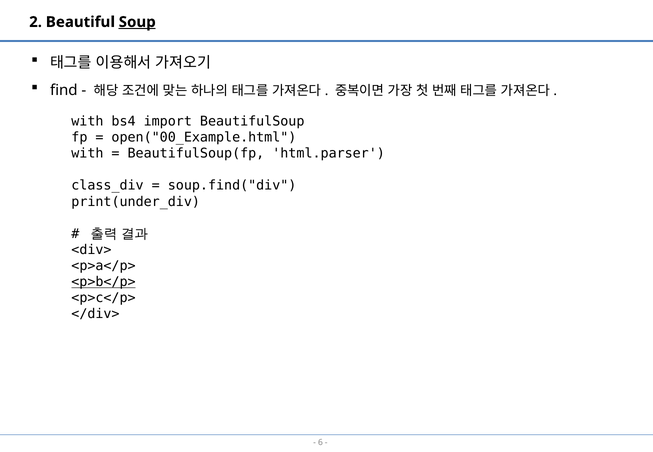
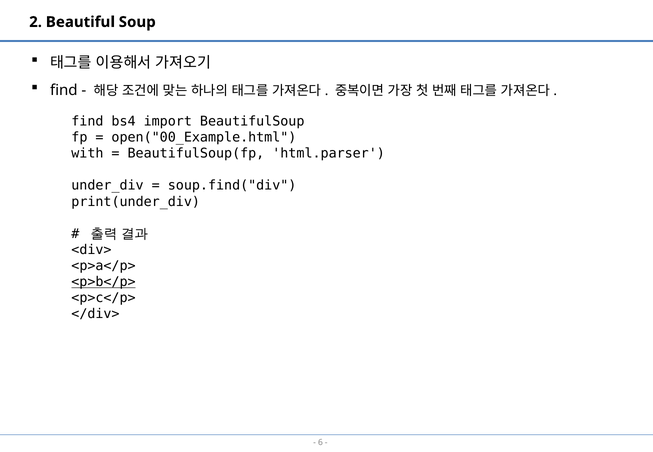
Soup underline: present -> none (137, 22)
with: with -> find (87, 121)
class_div: class_div -> under_div (108, 186)
